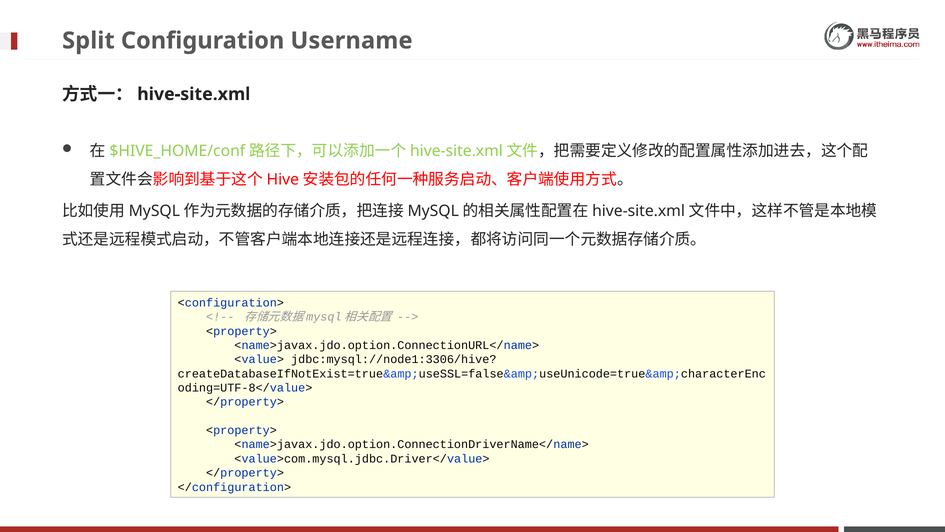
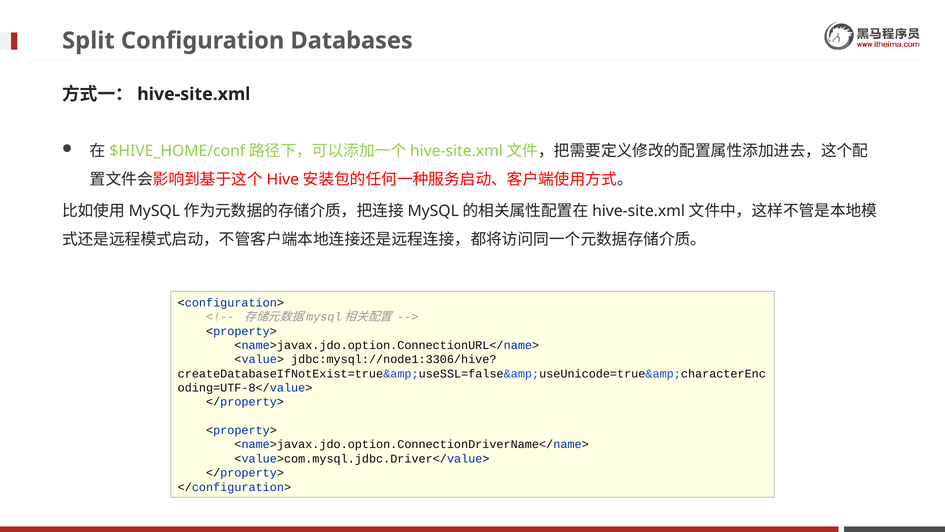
Username: Username -> Databases (352, 41)
